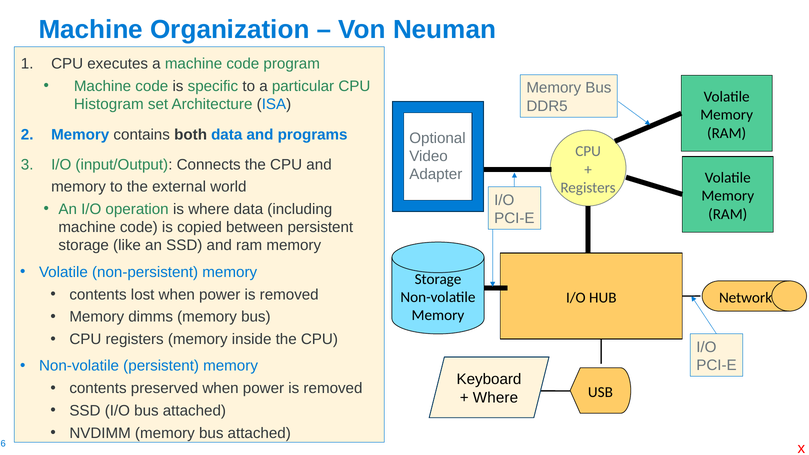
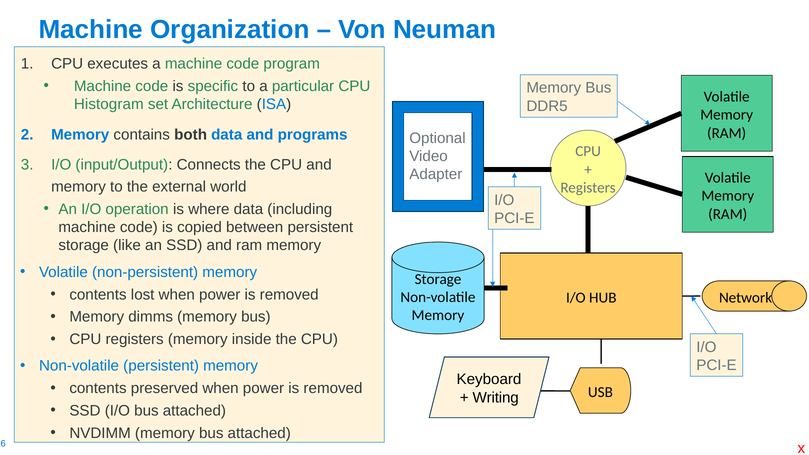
Where: Where -> Writing (496, 398)
